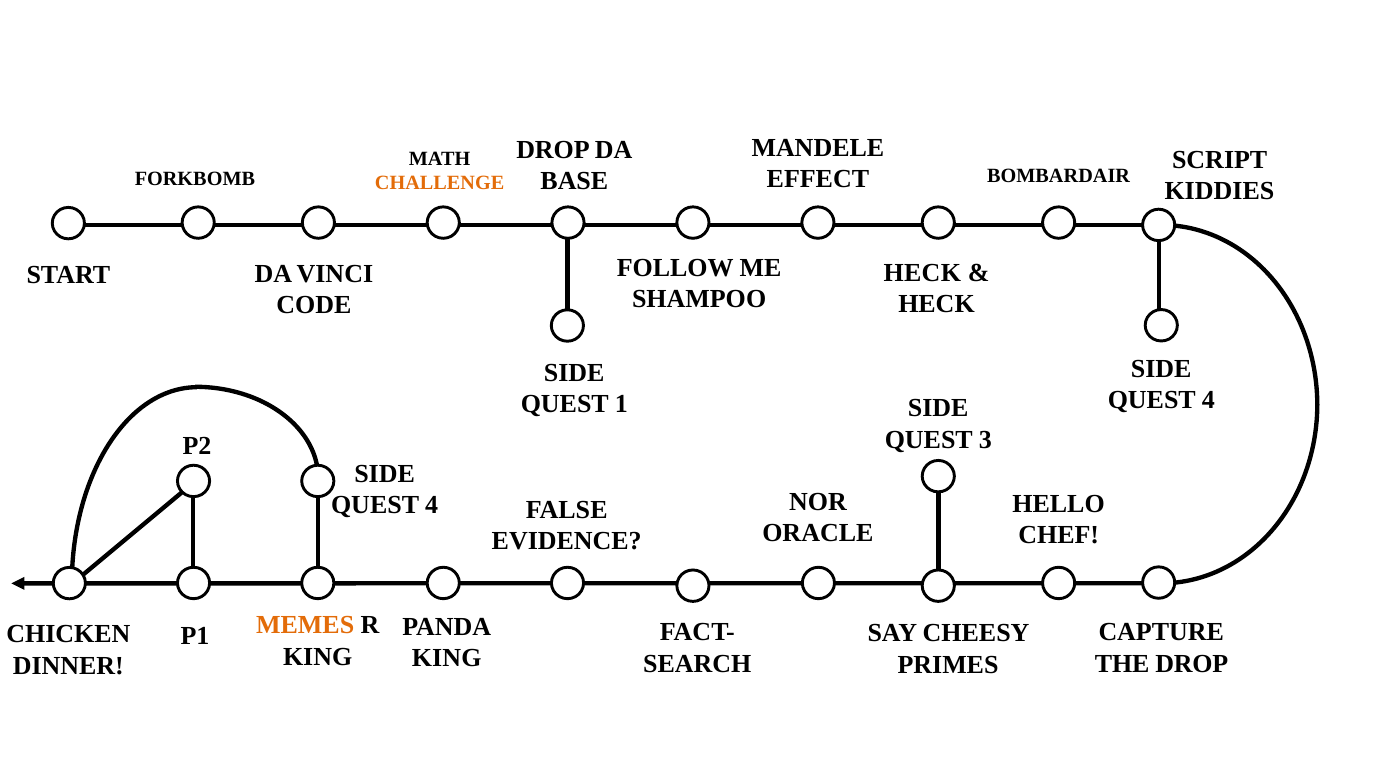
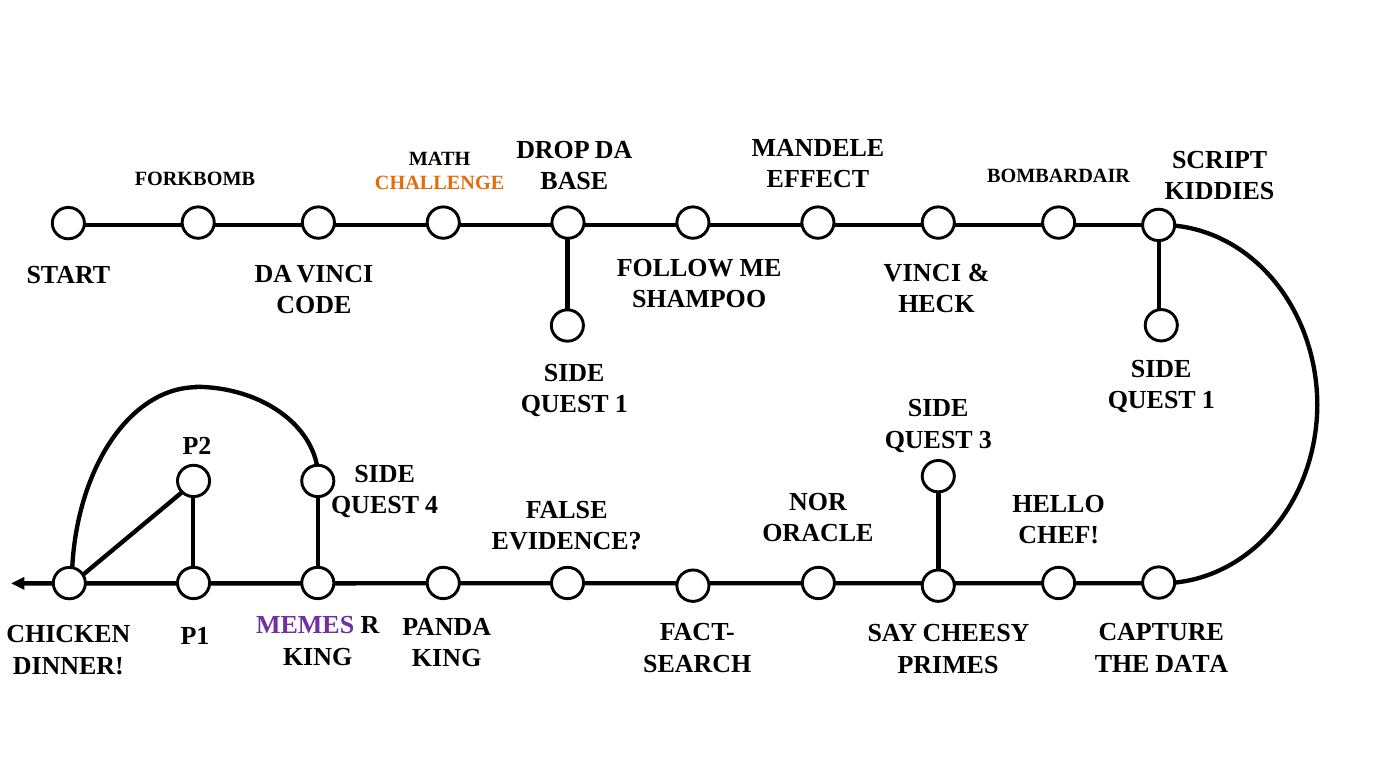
HECK: HECK -> VINCI (922, 272)
4: 4 -> 1 (1208, 400)
MEMES colour: orange -> purple (305, 625)
THE DROP: DROP -> DATA (1192, 663)
